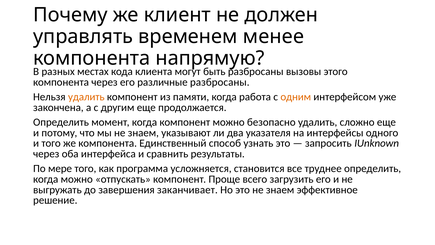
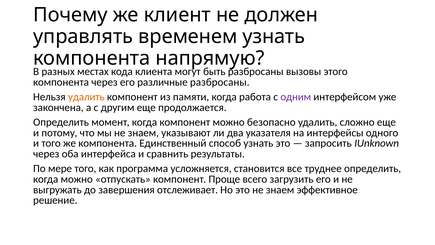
временем менее: менее -> узнать (274, 37)
одним colour: orange -> purple (296, 97)
заканчивает: заканчивает -> отслеживает (188, 190)
